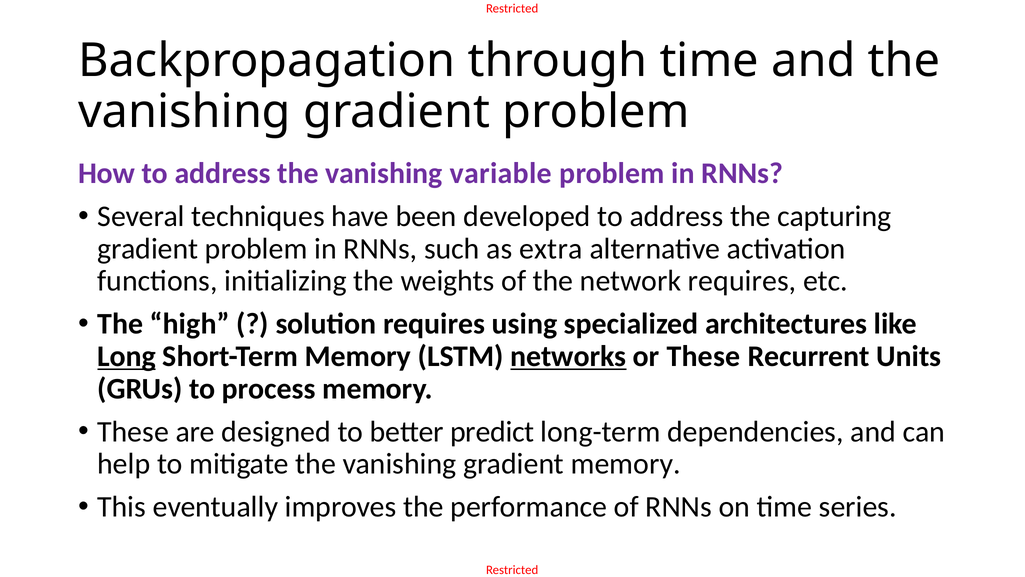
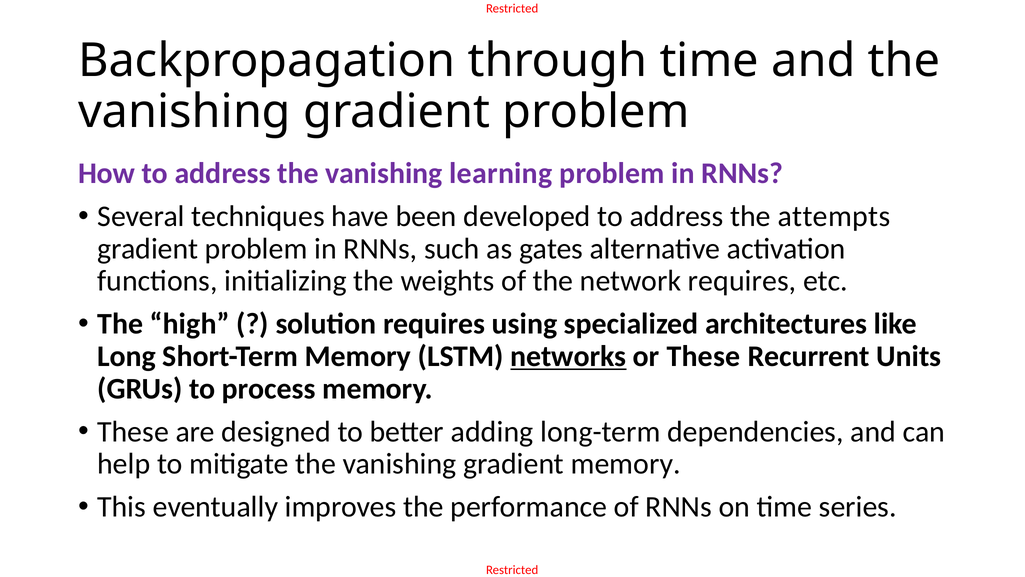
variable: variable -> learning (501, 173)
capturing: capturing -> attempts (834, 216)
extra: extra -> gates (551, 249)
Long underline: present -> none (127, 356)
predict: predict -> adding (492, 431)
